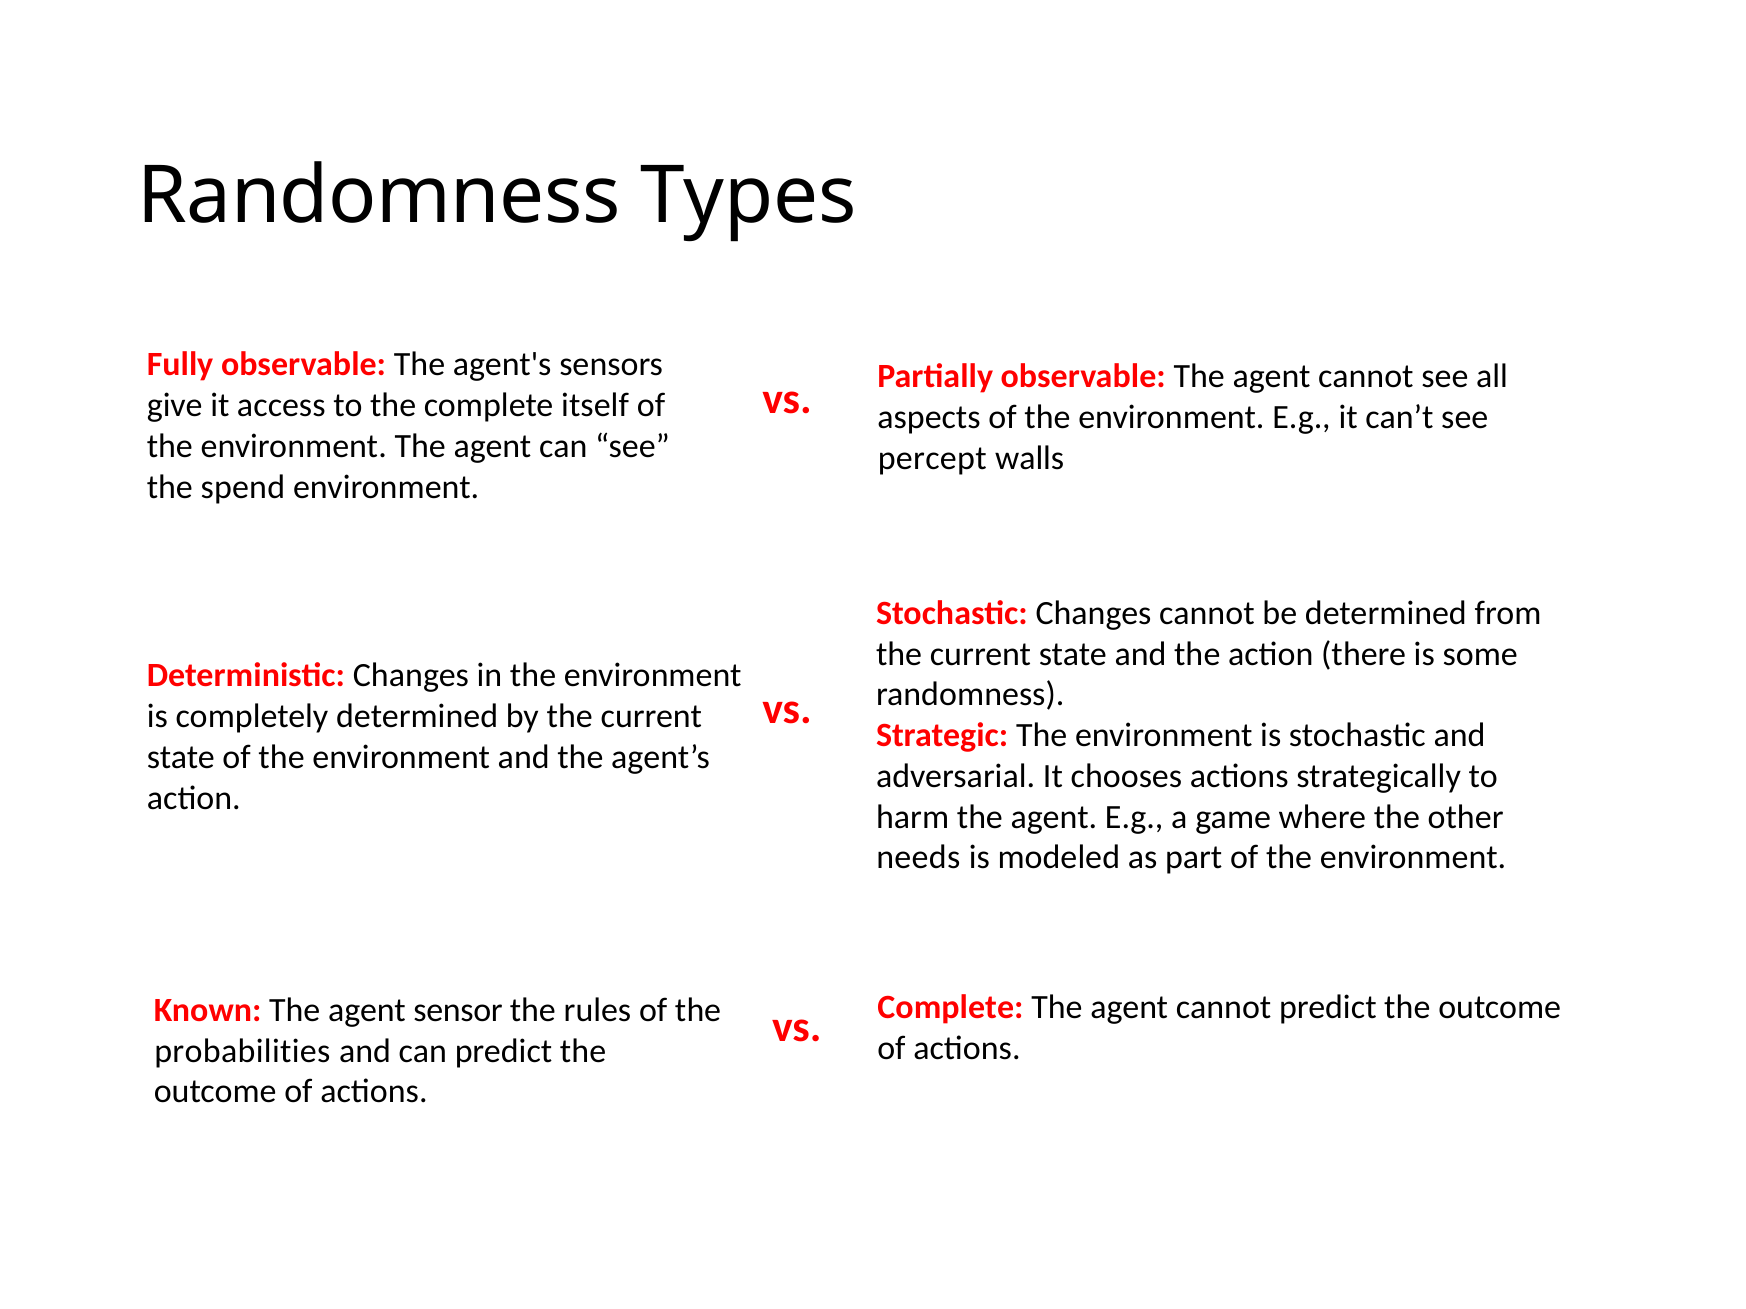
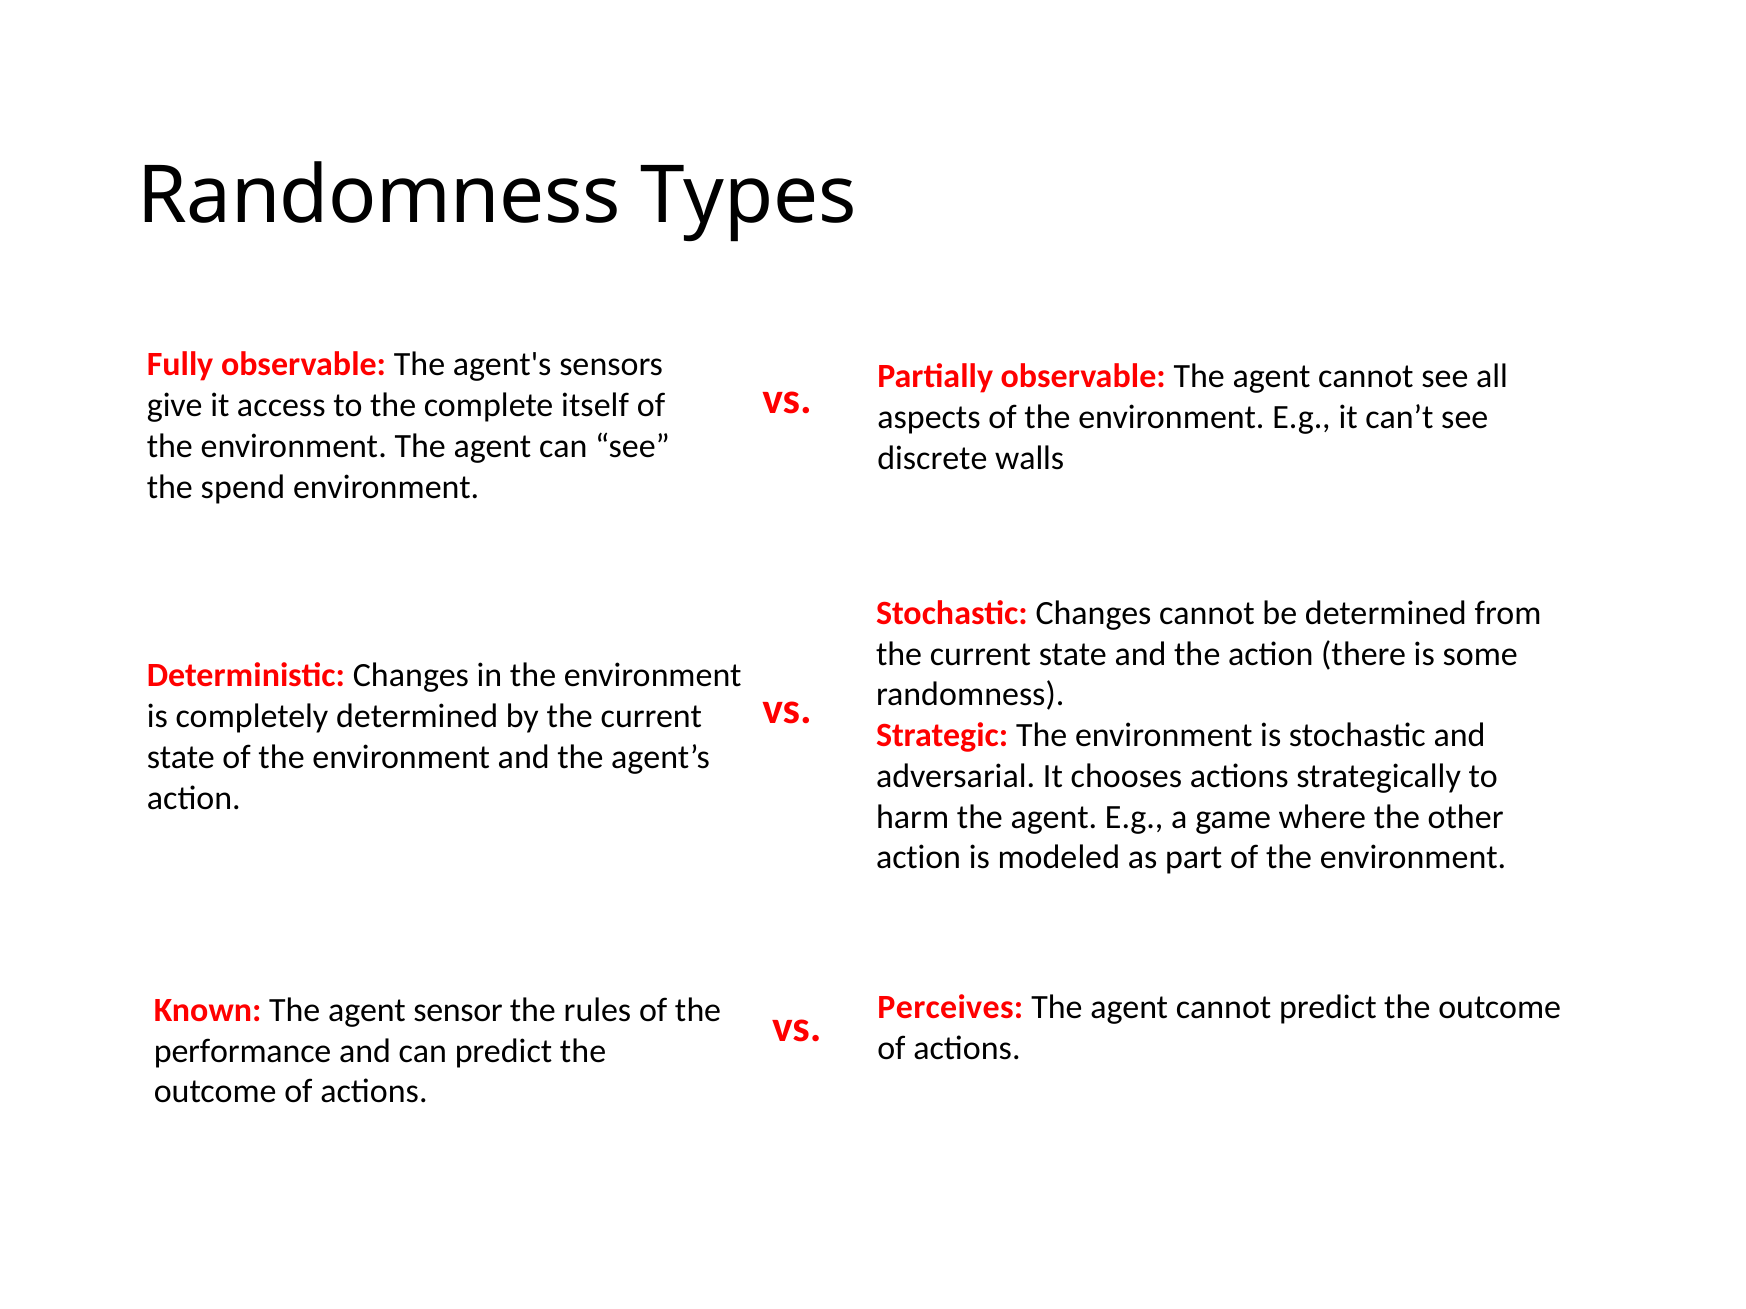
percept: percept -> discrete (932, 458)
needs: needs -> action (919, 858)
Complete: Complete -> Perceives (950, 1008)
probabilities: probabilities -> performance (243, 1051)
